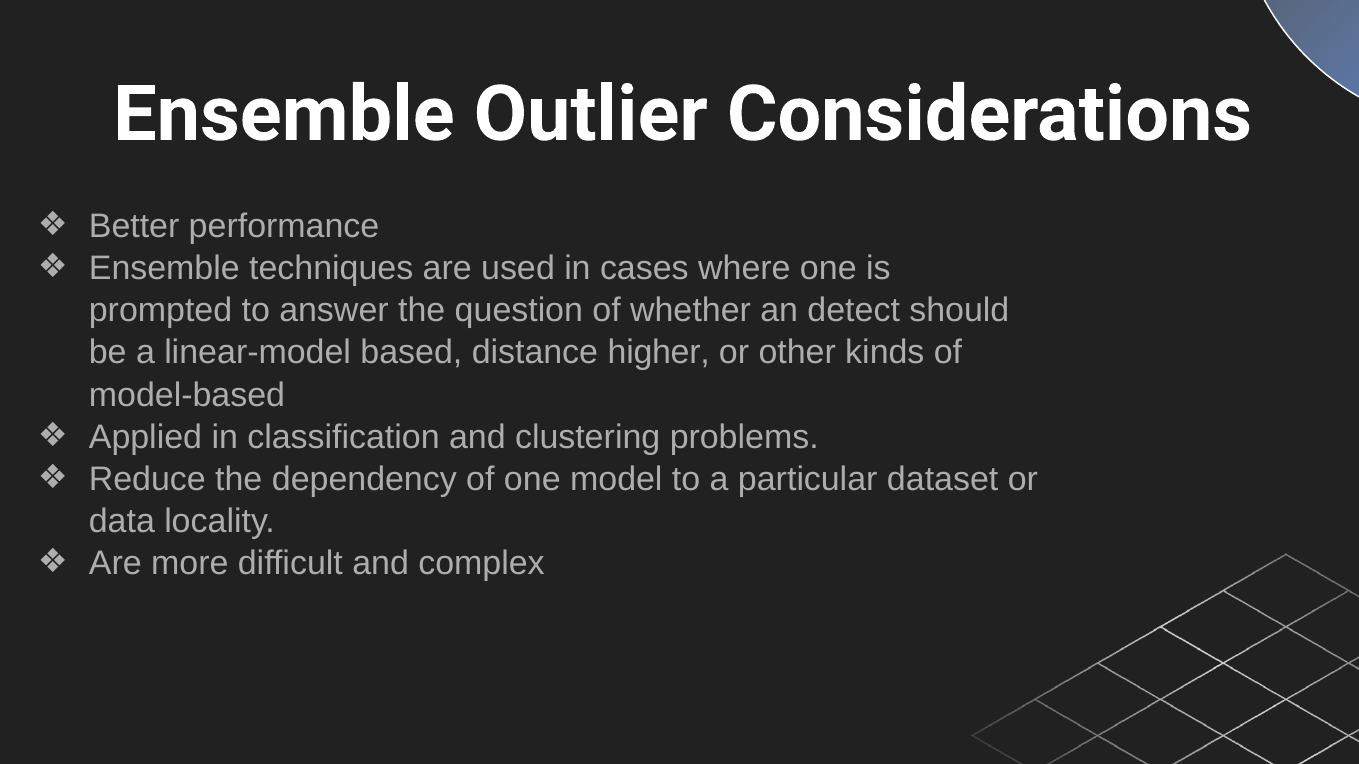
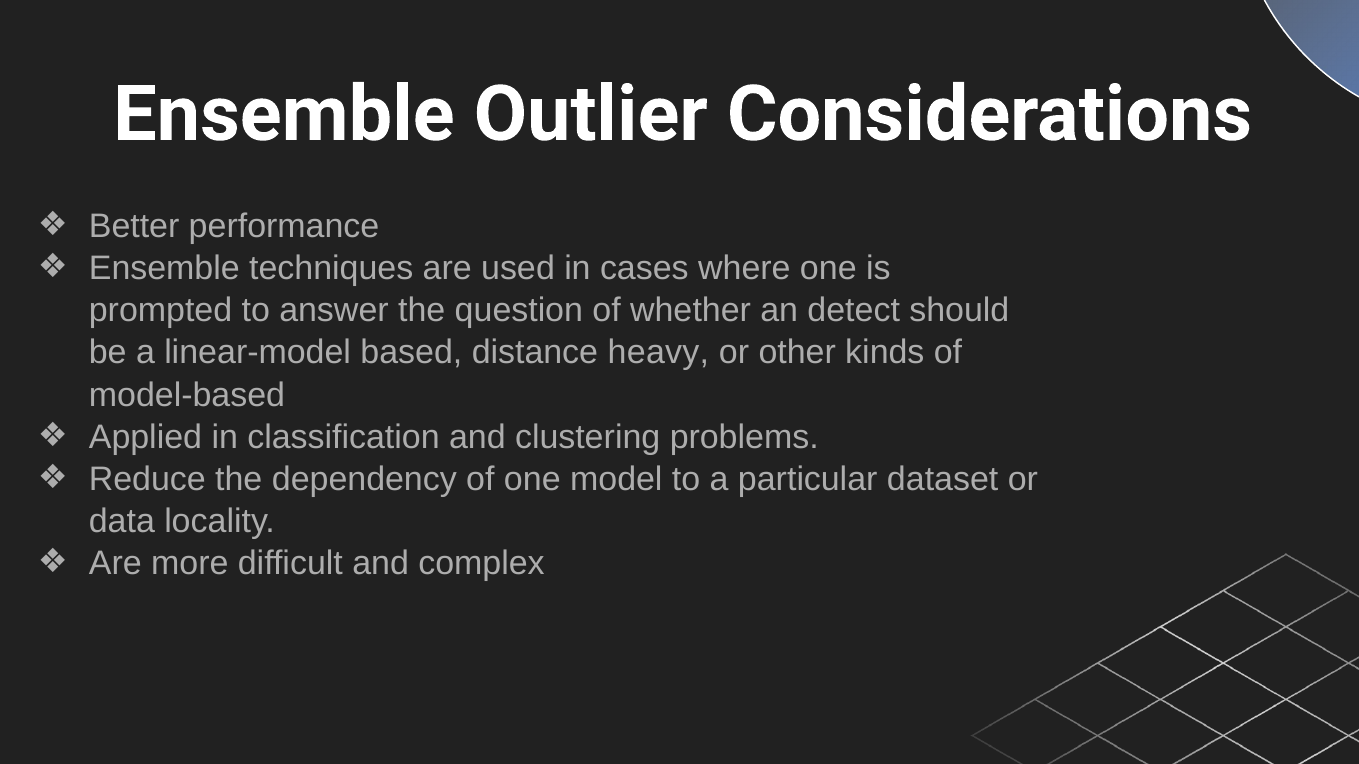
higher: higher -> heavy (658, 353)
